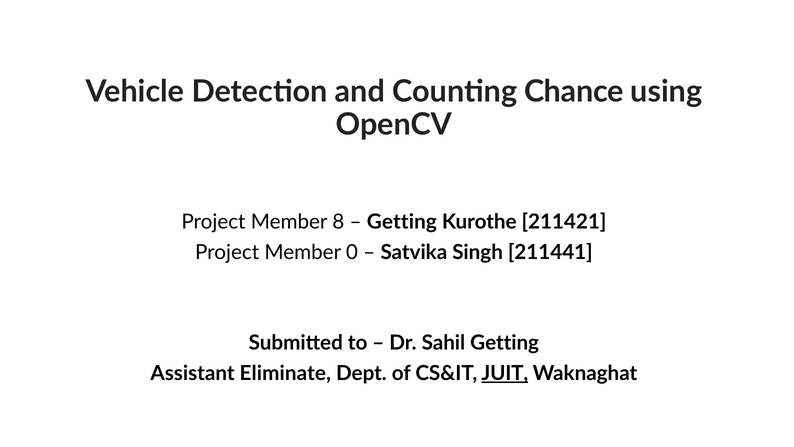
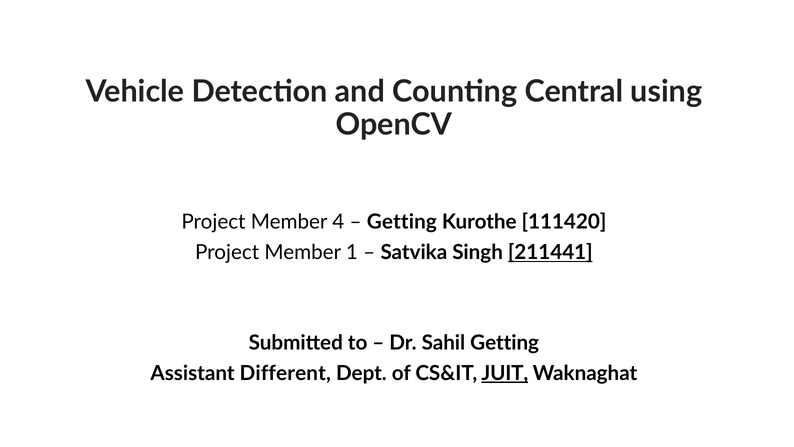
Chance: Chance -> Central (574, 91)
8: 8 -> 4 (338, 222)
211421: 211421 -> 111420 (564, 222)
0: 0 -> 1 (352, 252)
211441 underline: none -> present (550, 252)
Eliminate: Eliminate -> Different (285, 373)
